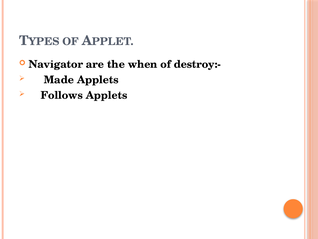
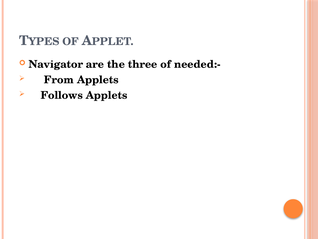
when: when -> three (143, 64)
destroy:-: destroy:- -> needed:- (197, 64)
Made: Made -> From (59, 80)
